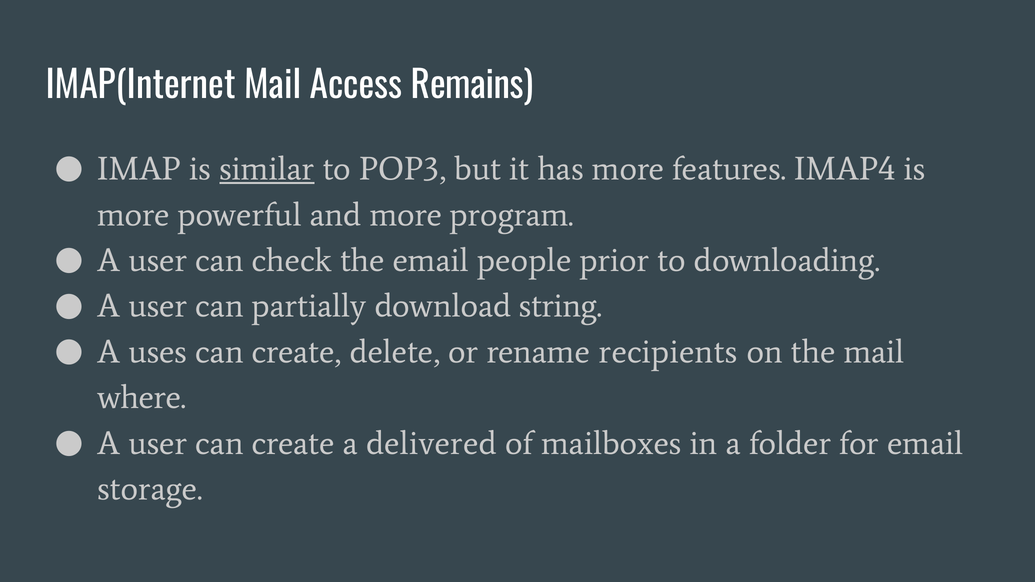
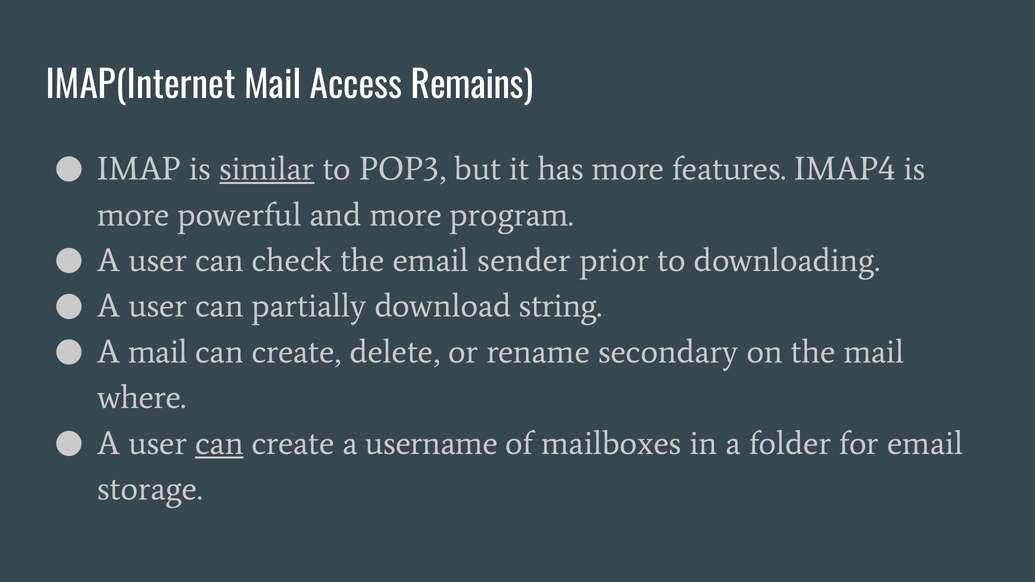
people: people -> sender (524, 260)
A uses: uses -> mail (158, 352)
recipients: recipients -> secondary (668, 352)
can underline: none -> present (219, 443)
delivered: delivered -> username (432, 443)
